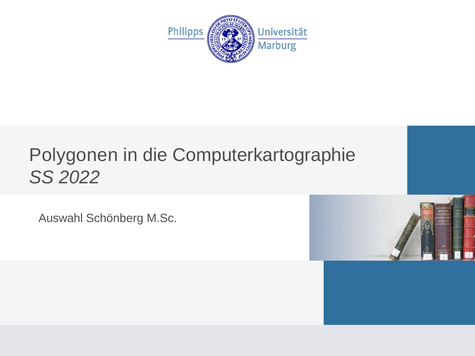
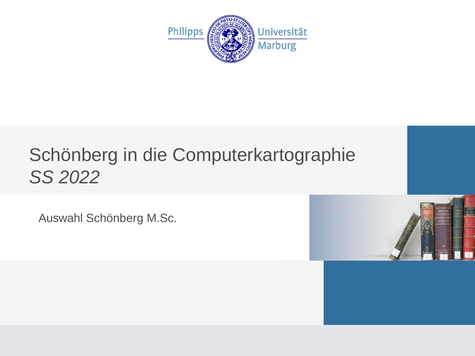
Polygonen: Polygonen -> Schönberg (74, 155)
